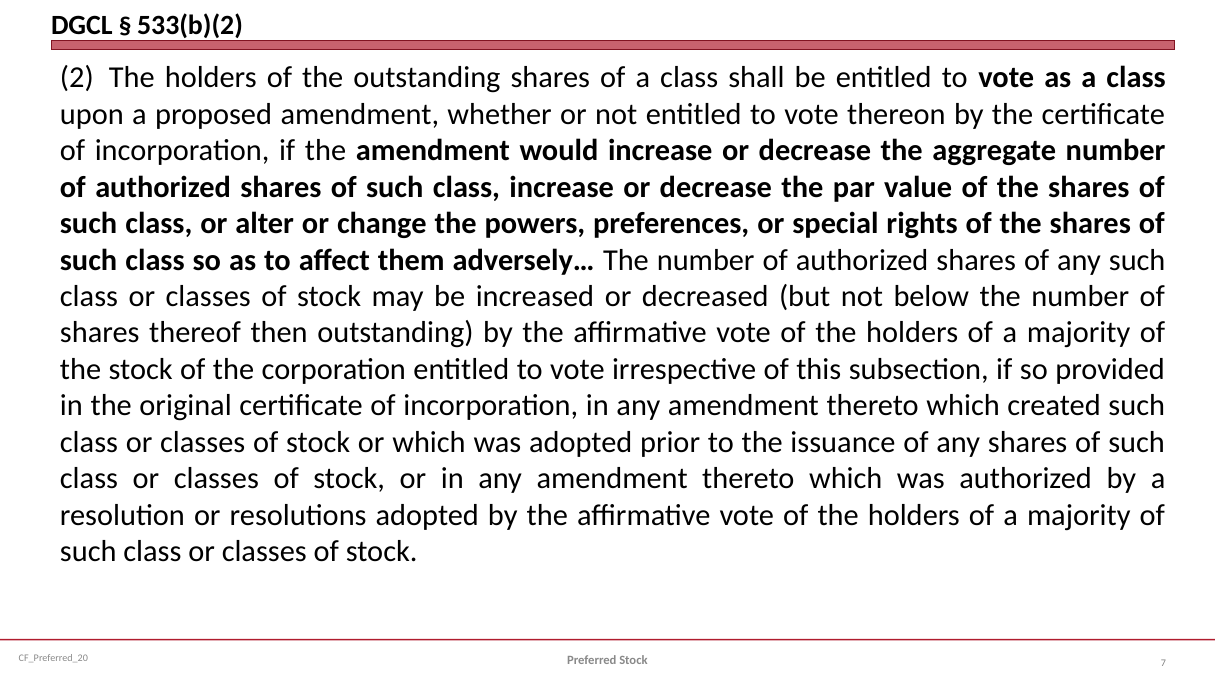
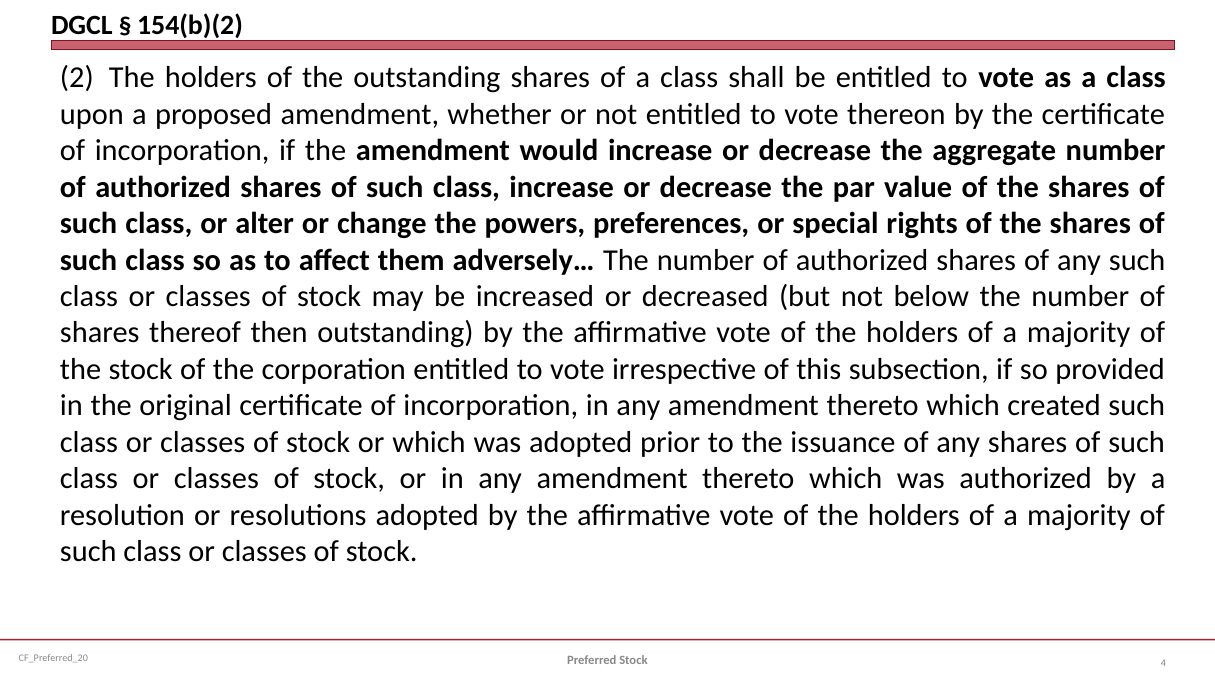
533(b)(2: 533(b)(2 -> 154(b)(2 (190, 26)
7: 7 -> 4 (1163, 664)
